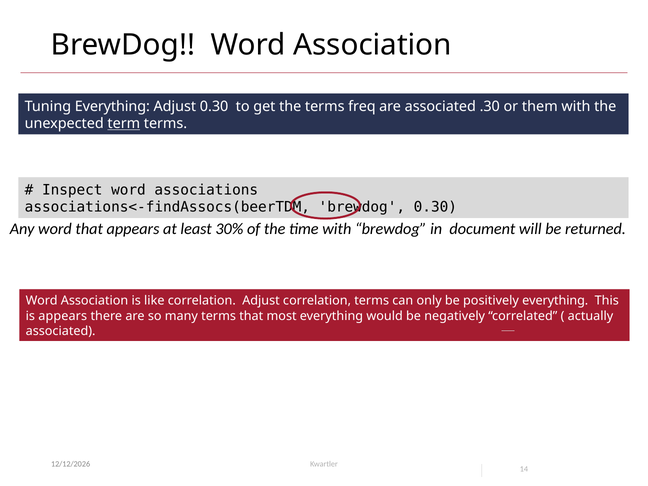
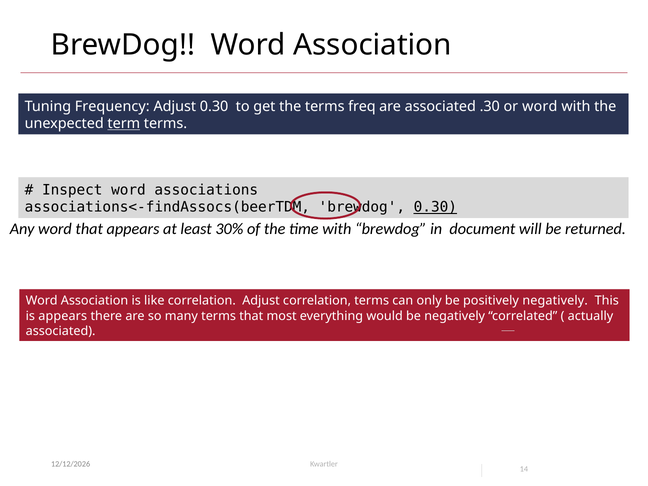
Tuning Everything: Everything -> Frequency (112, 106)
or them: them -> word (540, 106)
0.30 underline: none -> present (435, 207)
positively everything: everything -> negatively (555, 301)
